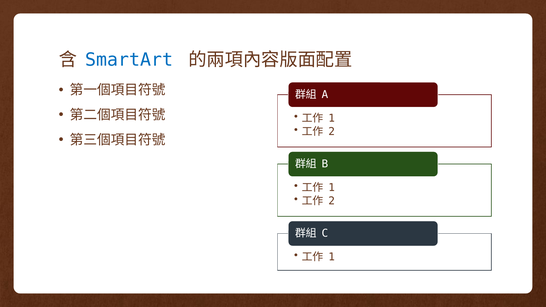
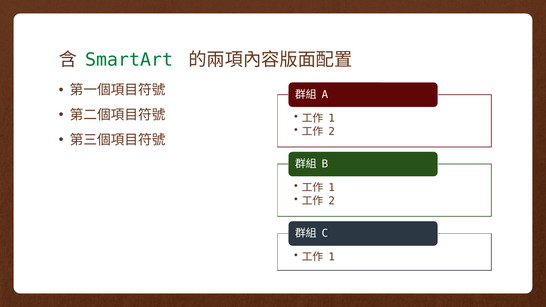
SmartArt colour: blue -> green (129, 60)
